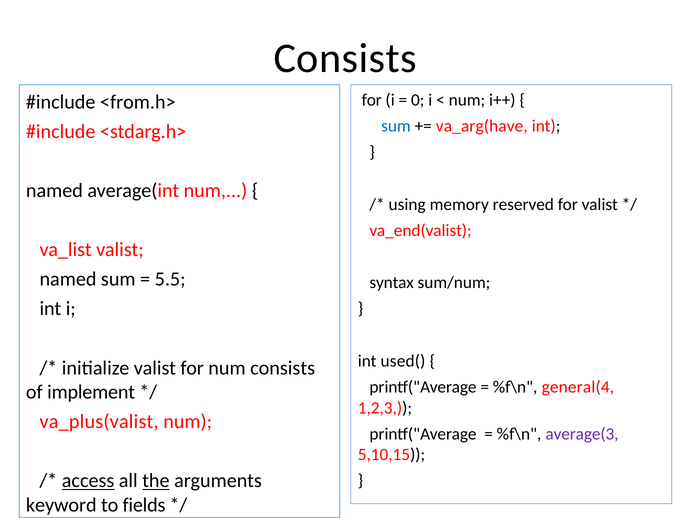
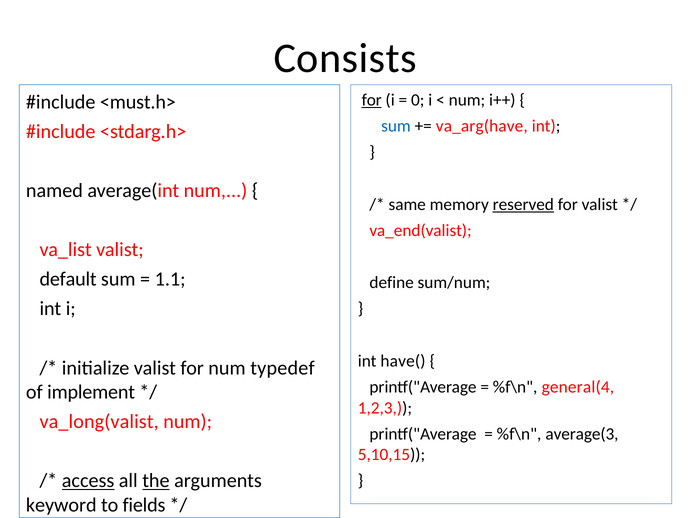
for underline: none -> present (372, 100)
<from.h>: <from.h> -> <must.h> (138, 102)
using: using -> same (407, 204)
reserved underline: none -> present (523, 204)
named: named -> default (68, 279)
5.5: 5.5 -> 1.1 (170, 279)
syntax: syntax -> define (392, 283)
used(: used( -> have( (403, 361)
num consists: consists -> typedef (283, 368)
va_plus(valist: va_plus(valist -> va_long(valist (99, 422)
average(3 colour: purple -> black (582, 434)
